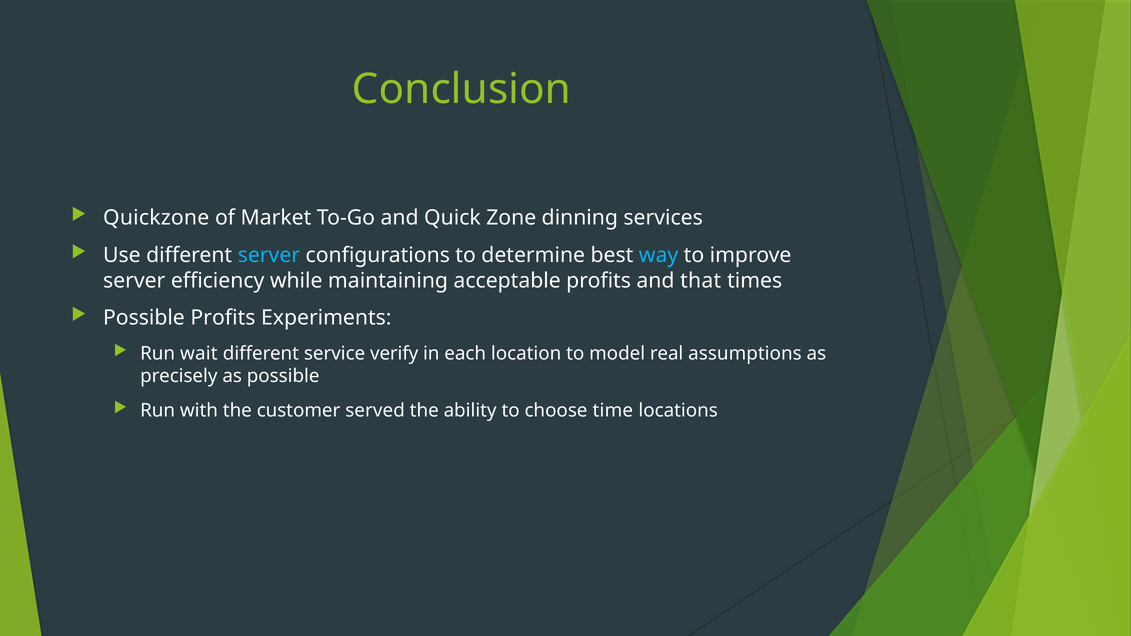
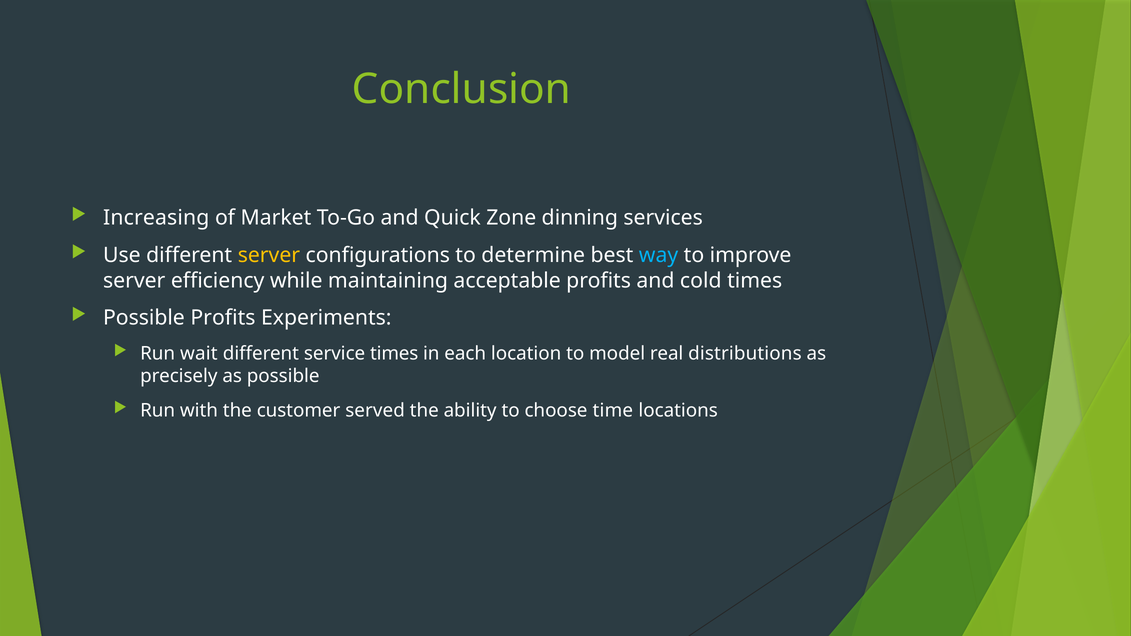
Quickzone: Quickzone -> Increasing (156, 218)
server colour: light blue -> yellow (269, 255)
that: that -> cold (701, 281)
service verify: verify -> times (394, 354)
assumptions: assumptions -> distributions (745, 354)
